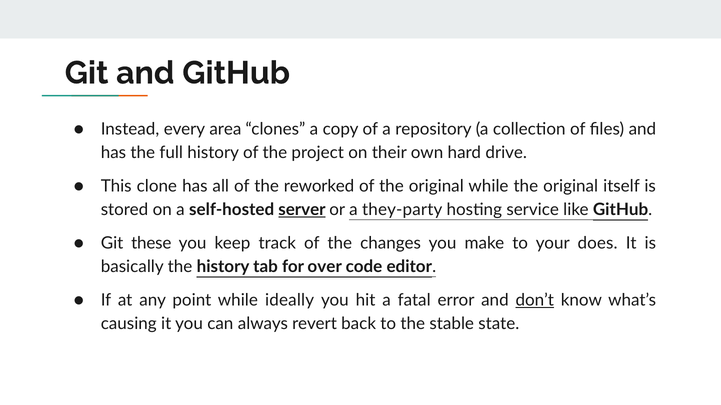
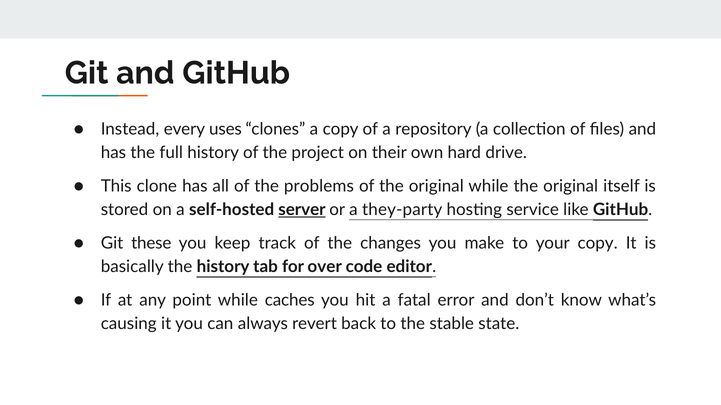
area: area -> uses (225, 129)
reworked: reworked -> problems (319, 187)
your does: does -> copy (598, 244)
ideally: ideally -> caches (290, 301)
don’t underline: present -> none (535, 301)
